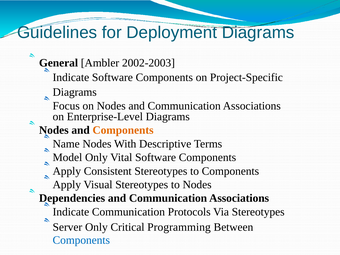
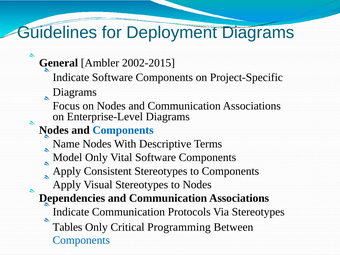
2002-2003: 2002-2003 -> 2002-2015 (148, 63)
Components colour: orange -> blue (123, 130)
Server: Server -> Tables (68, 227)
